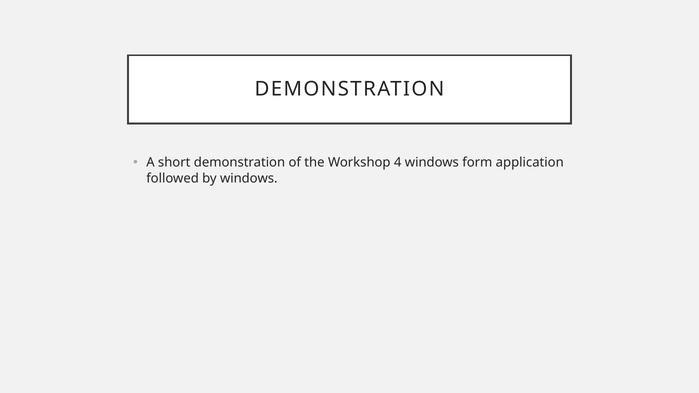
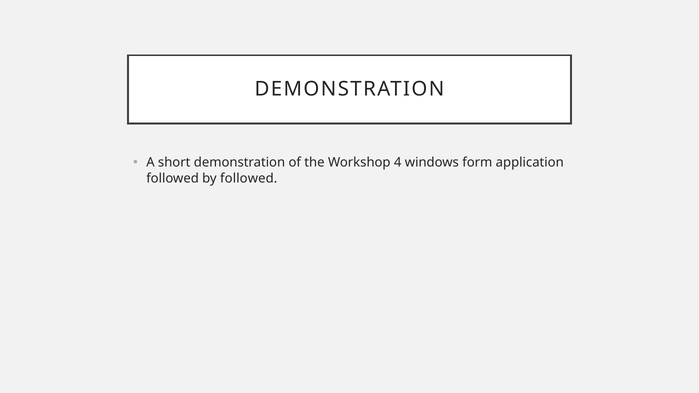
by windows: windows -> followed (249, 178)
